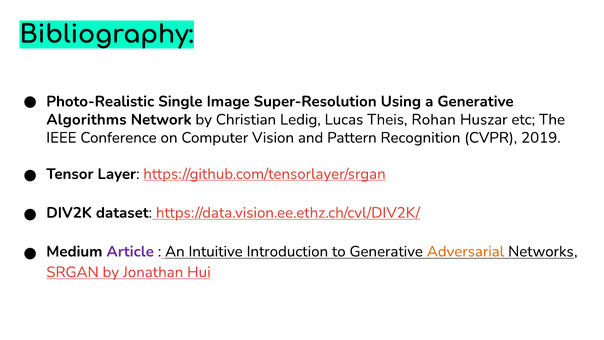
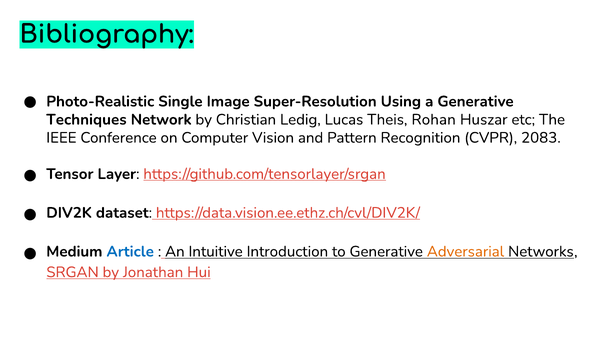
Algorithms: Algorithms -> Techniques (86, 119)
2019: 2019 -> 2083 (541, 138)
Article colour: purple -> blue (130, 251)
